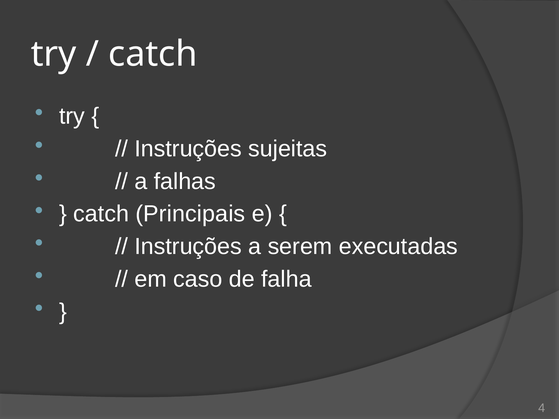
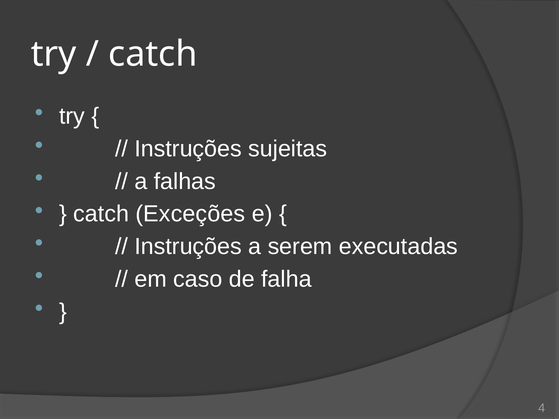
Principais: Principais -> Exceções (190, 214)
